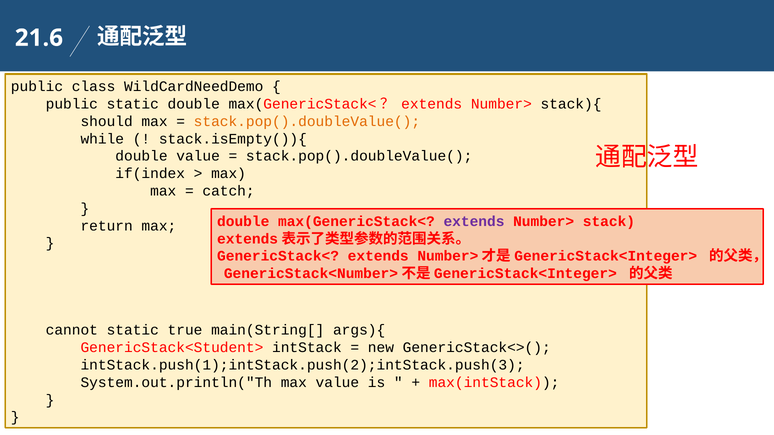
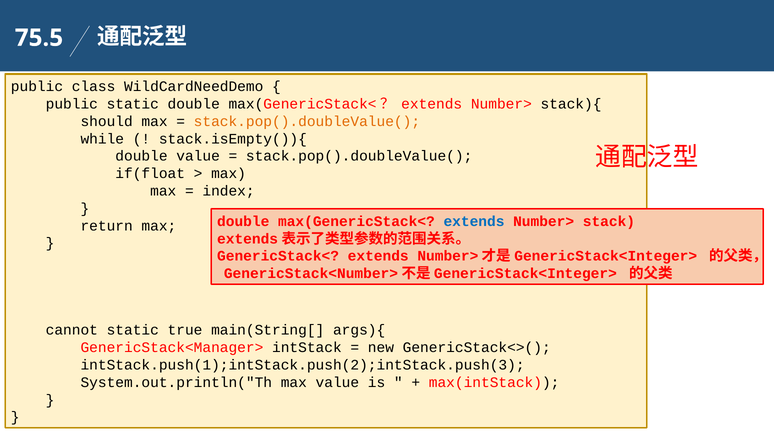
21.6: 21.6 -> 75.5 (39, 38)
if(index: if(index -> if(float (150, 174)
catch: catch -> index (229, 191)
extends colour: purple -> blue (474, 222)
GenericStack<Student>: GenericStack<Student> -> GenericStack<Manager> (172, 348)
